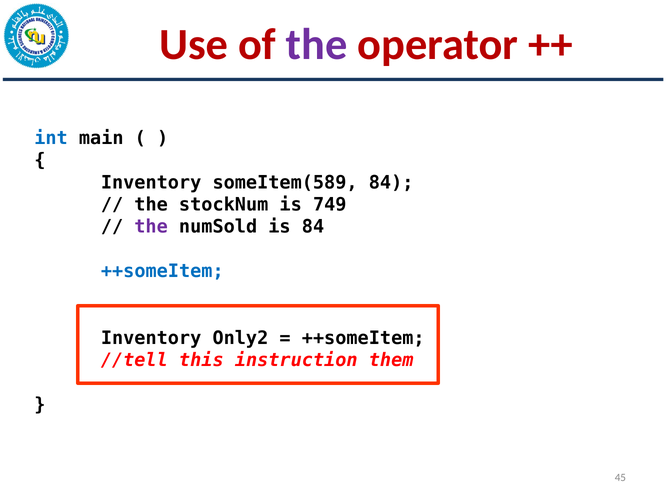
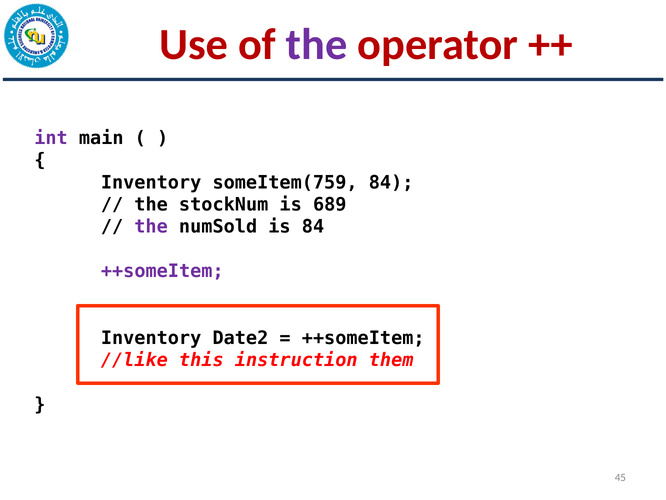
int colour: blue -> purple (51, 138)
someItem(589: someItem(589 -> someItem(759 (285, 182)
749: 749 -> 689 (330, 204)
++someItem colour: blue -> purple (162, 271)
Only2: Only2 -> Date2 (240, 338)
//tell: //tell -> //like (134, 360)
